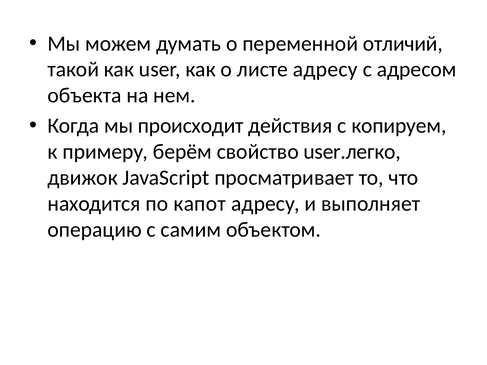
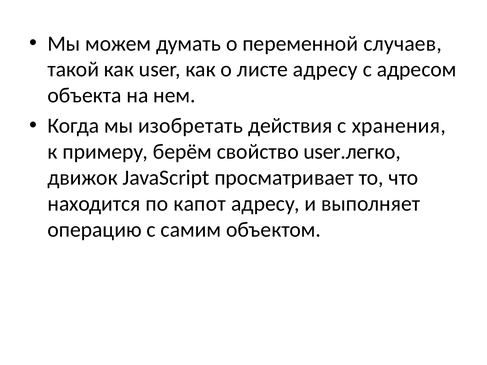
отличий: отличий -> случаев (403, 44)
происходит: происходит -> изобретать (191, 126)
копируем: копируем -> хранения (399, 126)
